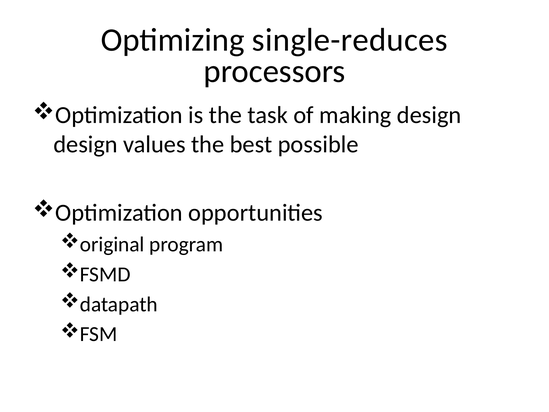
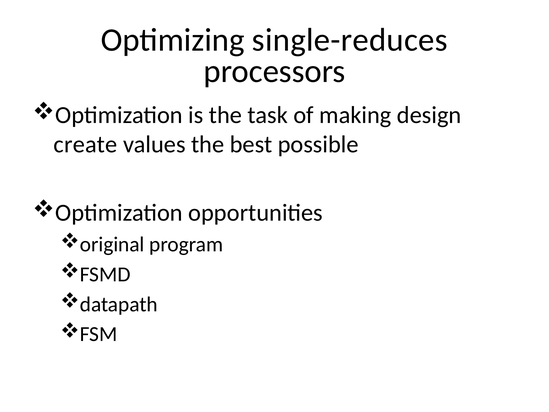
design: design -> create (85, 144)
